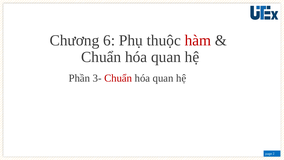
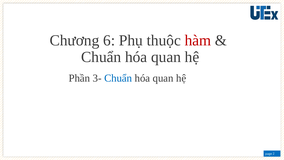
Chuẩn colour: red -> blue (118, 78)
